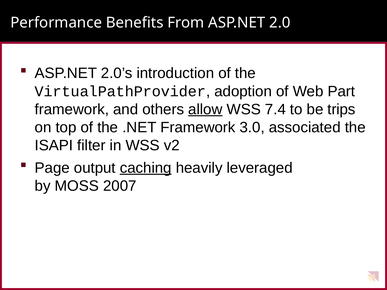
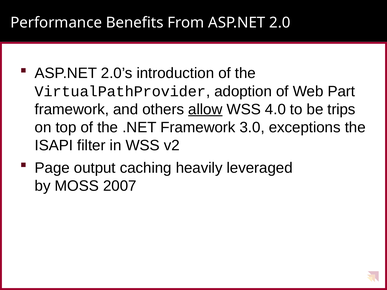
7.4: 7.4 -> 4.0 (275, 109)
associated: associated -> exceptions (305, 128)
caching underline: present -> none (146, 168)
